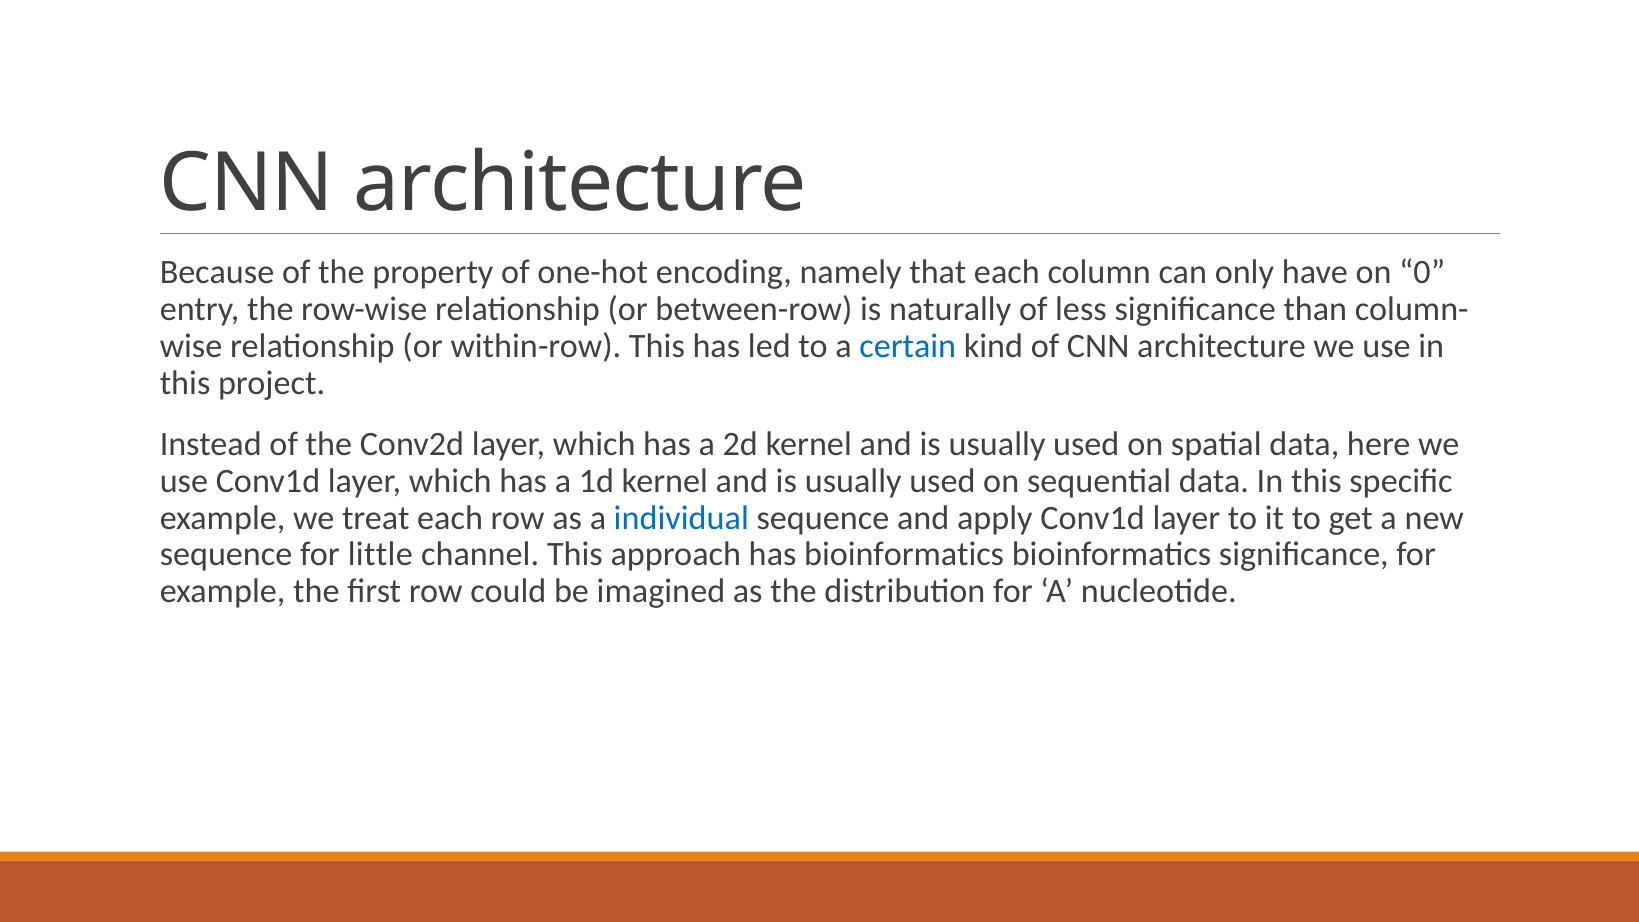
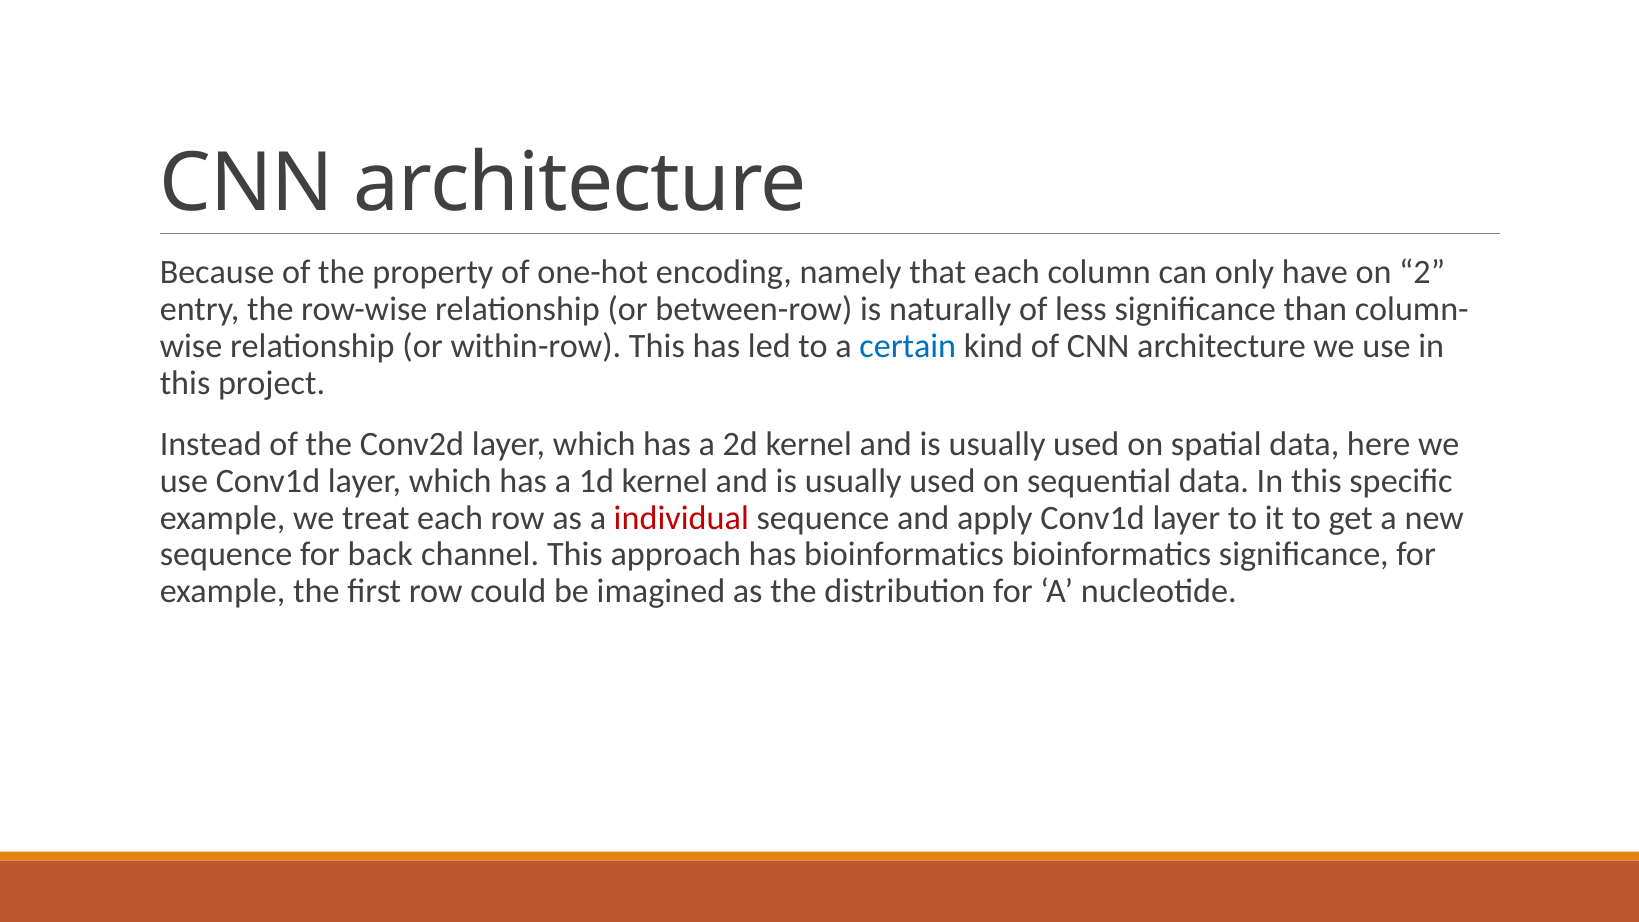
0: 0 -> 2 (1422, 273)
individual colour: blue -> red (681, 518)
little: little -> back (380, 555)
